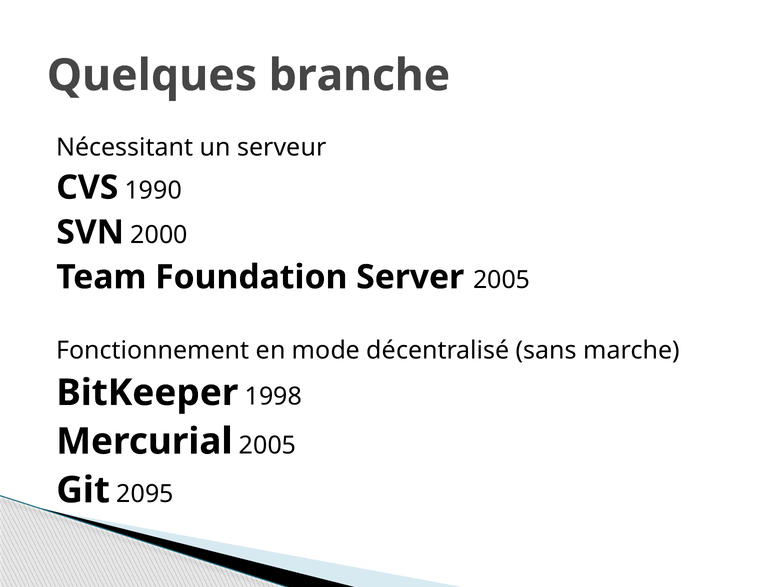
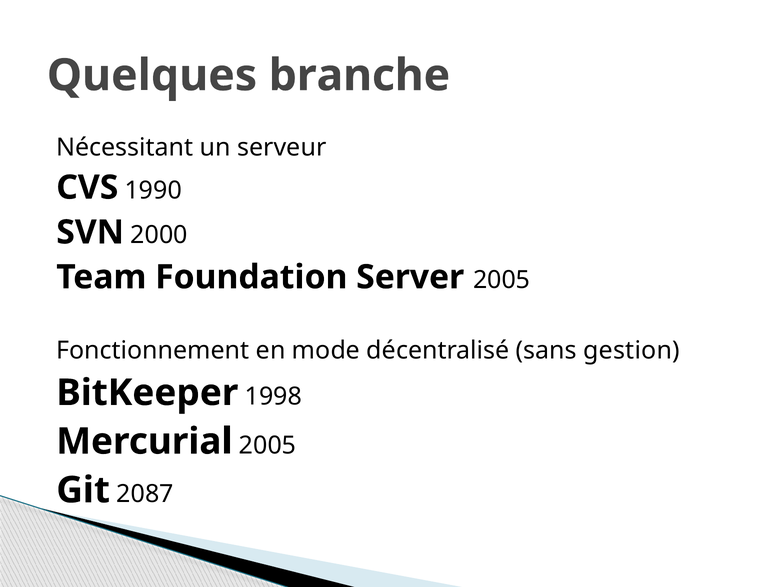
marche: marche -> gestion (632, 351)
2095: 2095 -> 2087 (145, 494)
